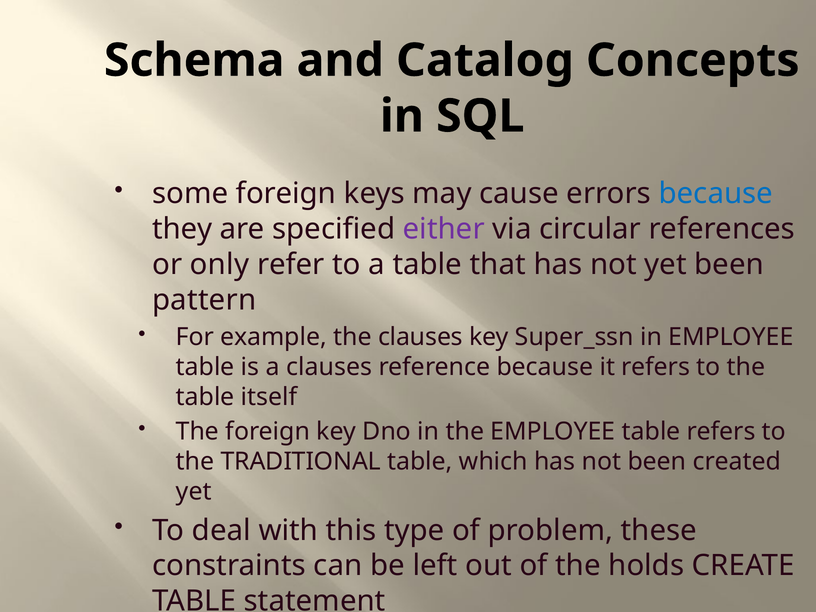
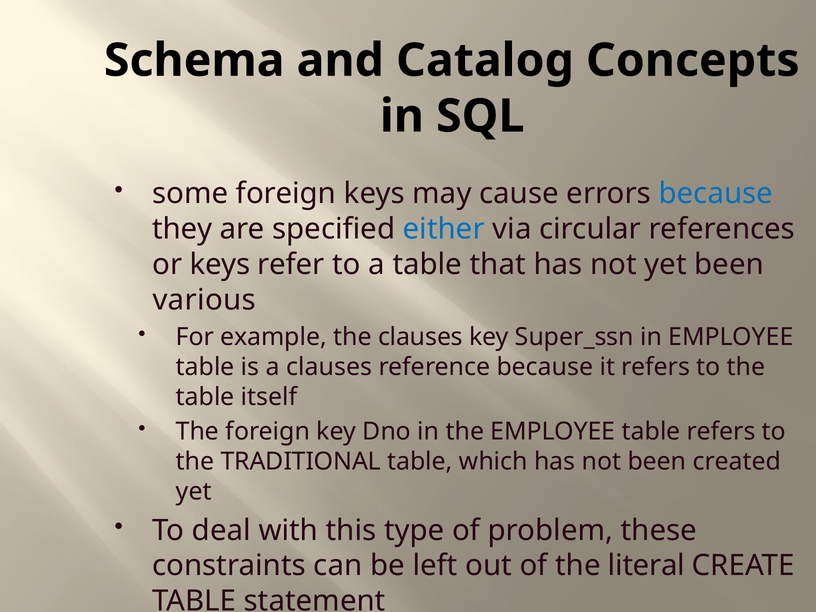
either colour: purple -> blue (444, 229)
or only: only -> keys (220, 264)
pattern: pattern -> various (204, 300)
holds: holds -> literal (646, 566)
